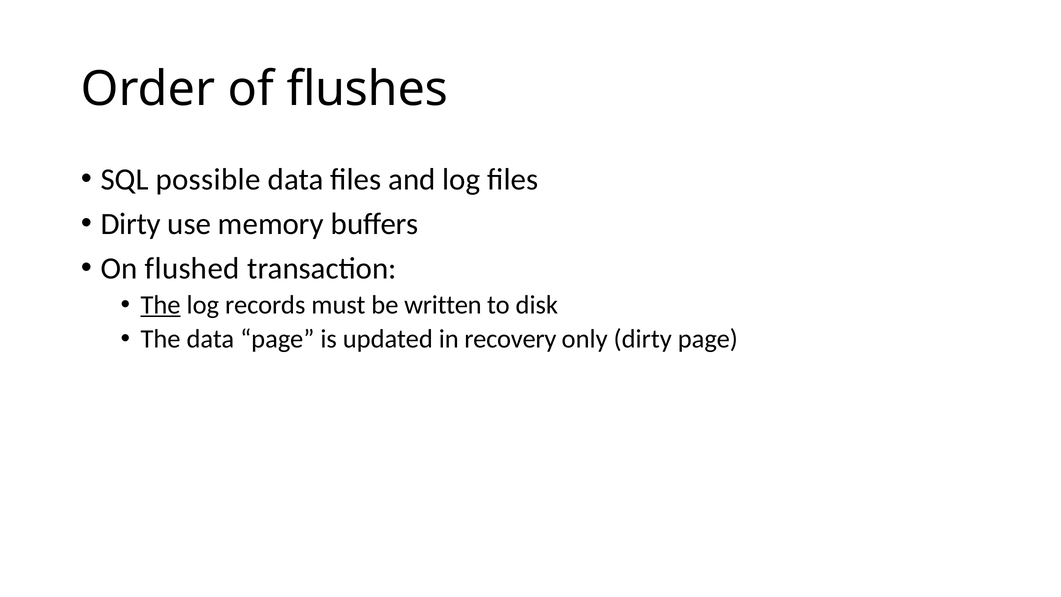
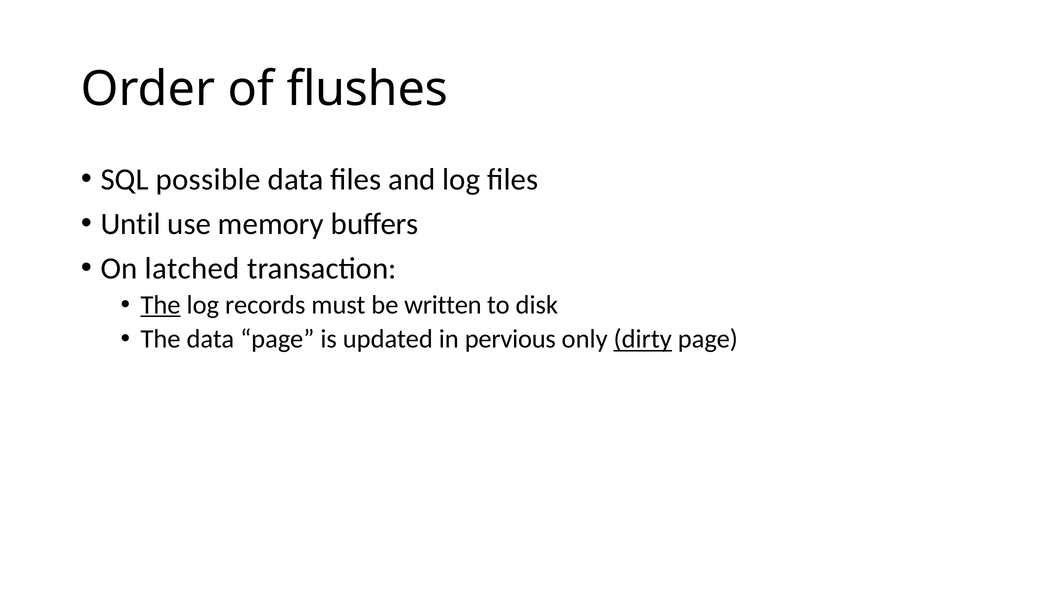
Dirty: Dirty -> Until (131, 224)
flushed: flushed -> latched (192, 268)
recovery: recovery -> pervious (510, 339)
dirty underline: none -> present (643, 339)
